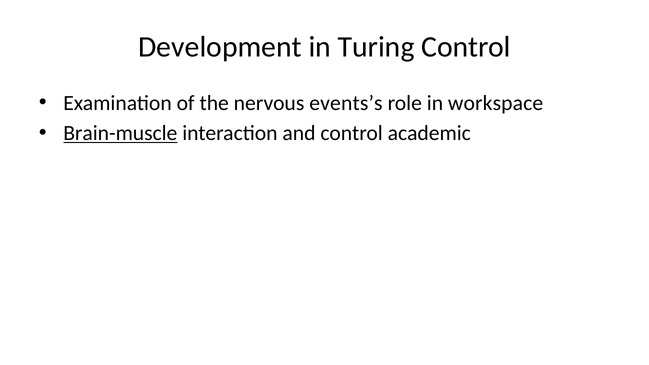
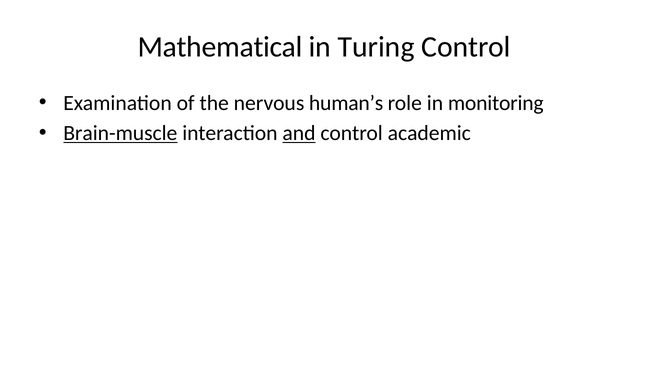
Development: Development -> Mathematical (220, 47)
events’s: events’s -> human’s (346, 103)
workspace: workspace -> monitoring (496, 103)
and underline: none -> present (299, 133)
